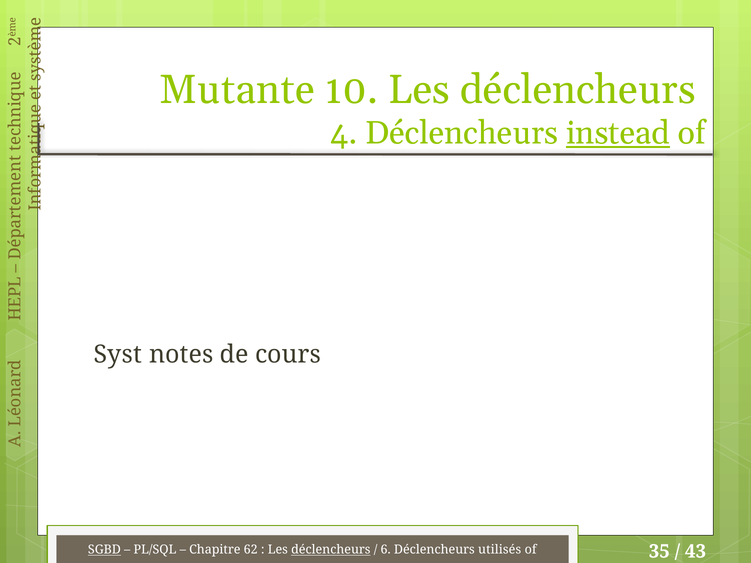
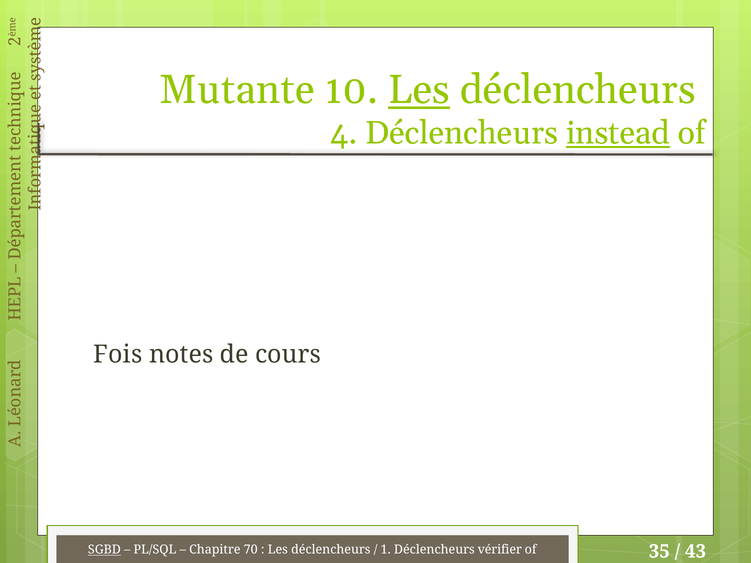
Les underline: none -> present (419, 90)
Syst: Syst -> Fois (118, 355)
62: 62 -> 70 (251, 550)
déclencheurs underline: present -> none (331, 550)
6: 6 -> 1 (386, 550)
utilisés: utilisés -> vérifier (500, 550)
